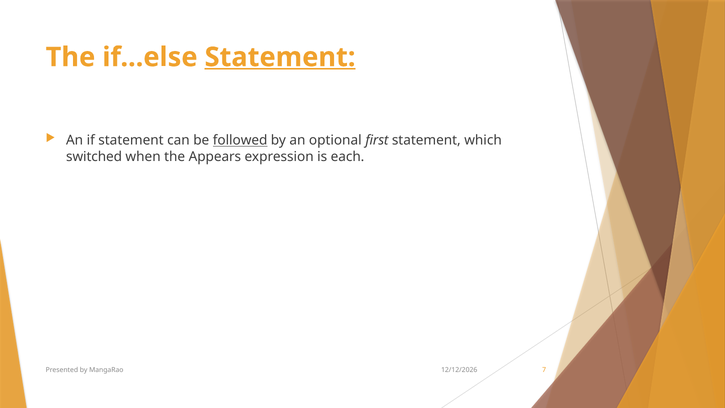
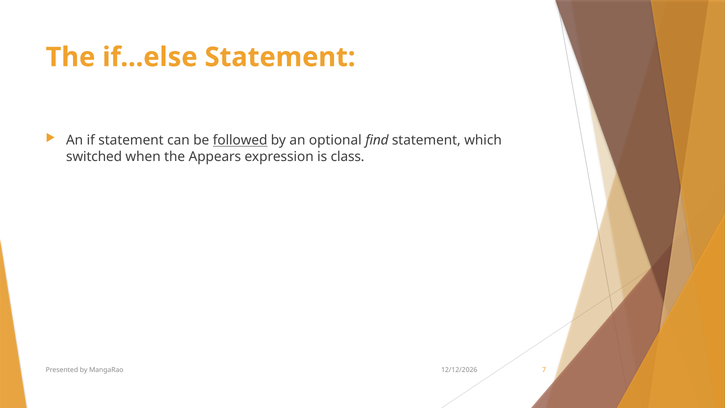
Statement underline: present -> none (280, 57)
first: first -> find (377, 140)
each: each -> class (348, 157)
